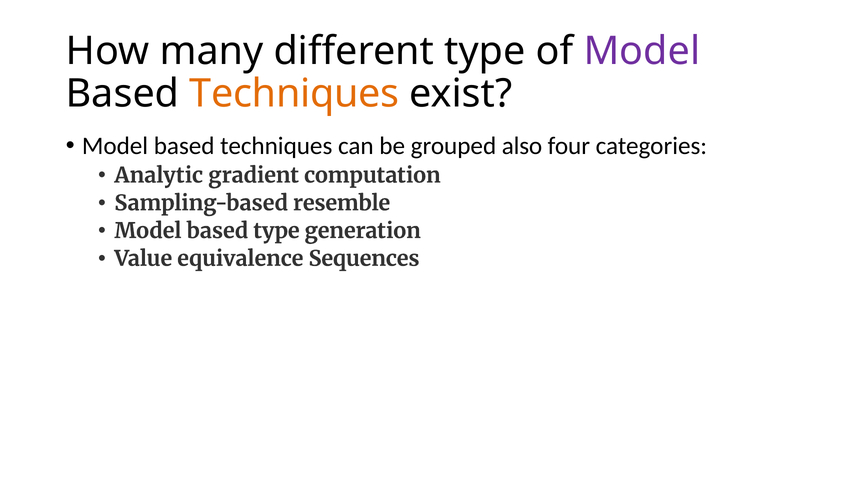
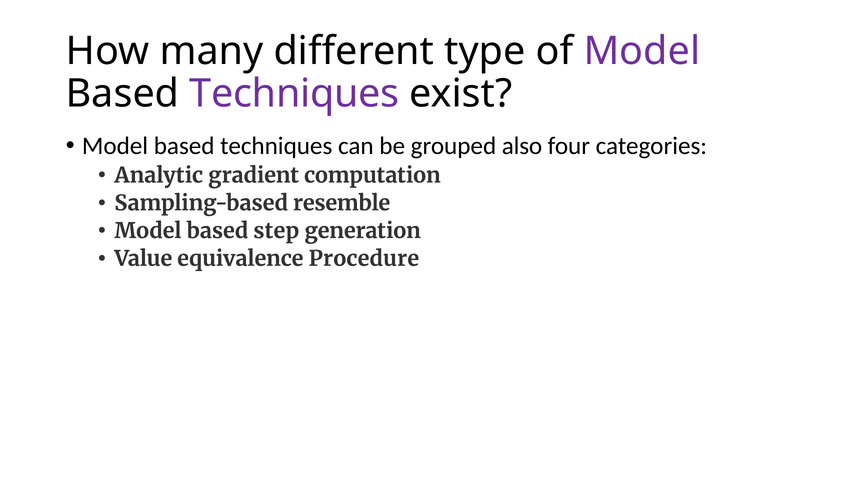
Techniques colour: orange -> purple (294, 94)
based type: type -> step (276, 231)
Sequences: Sequences -> Procedure (364, 259)
